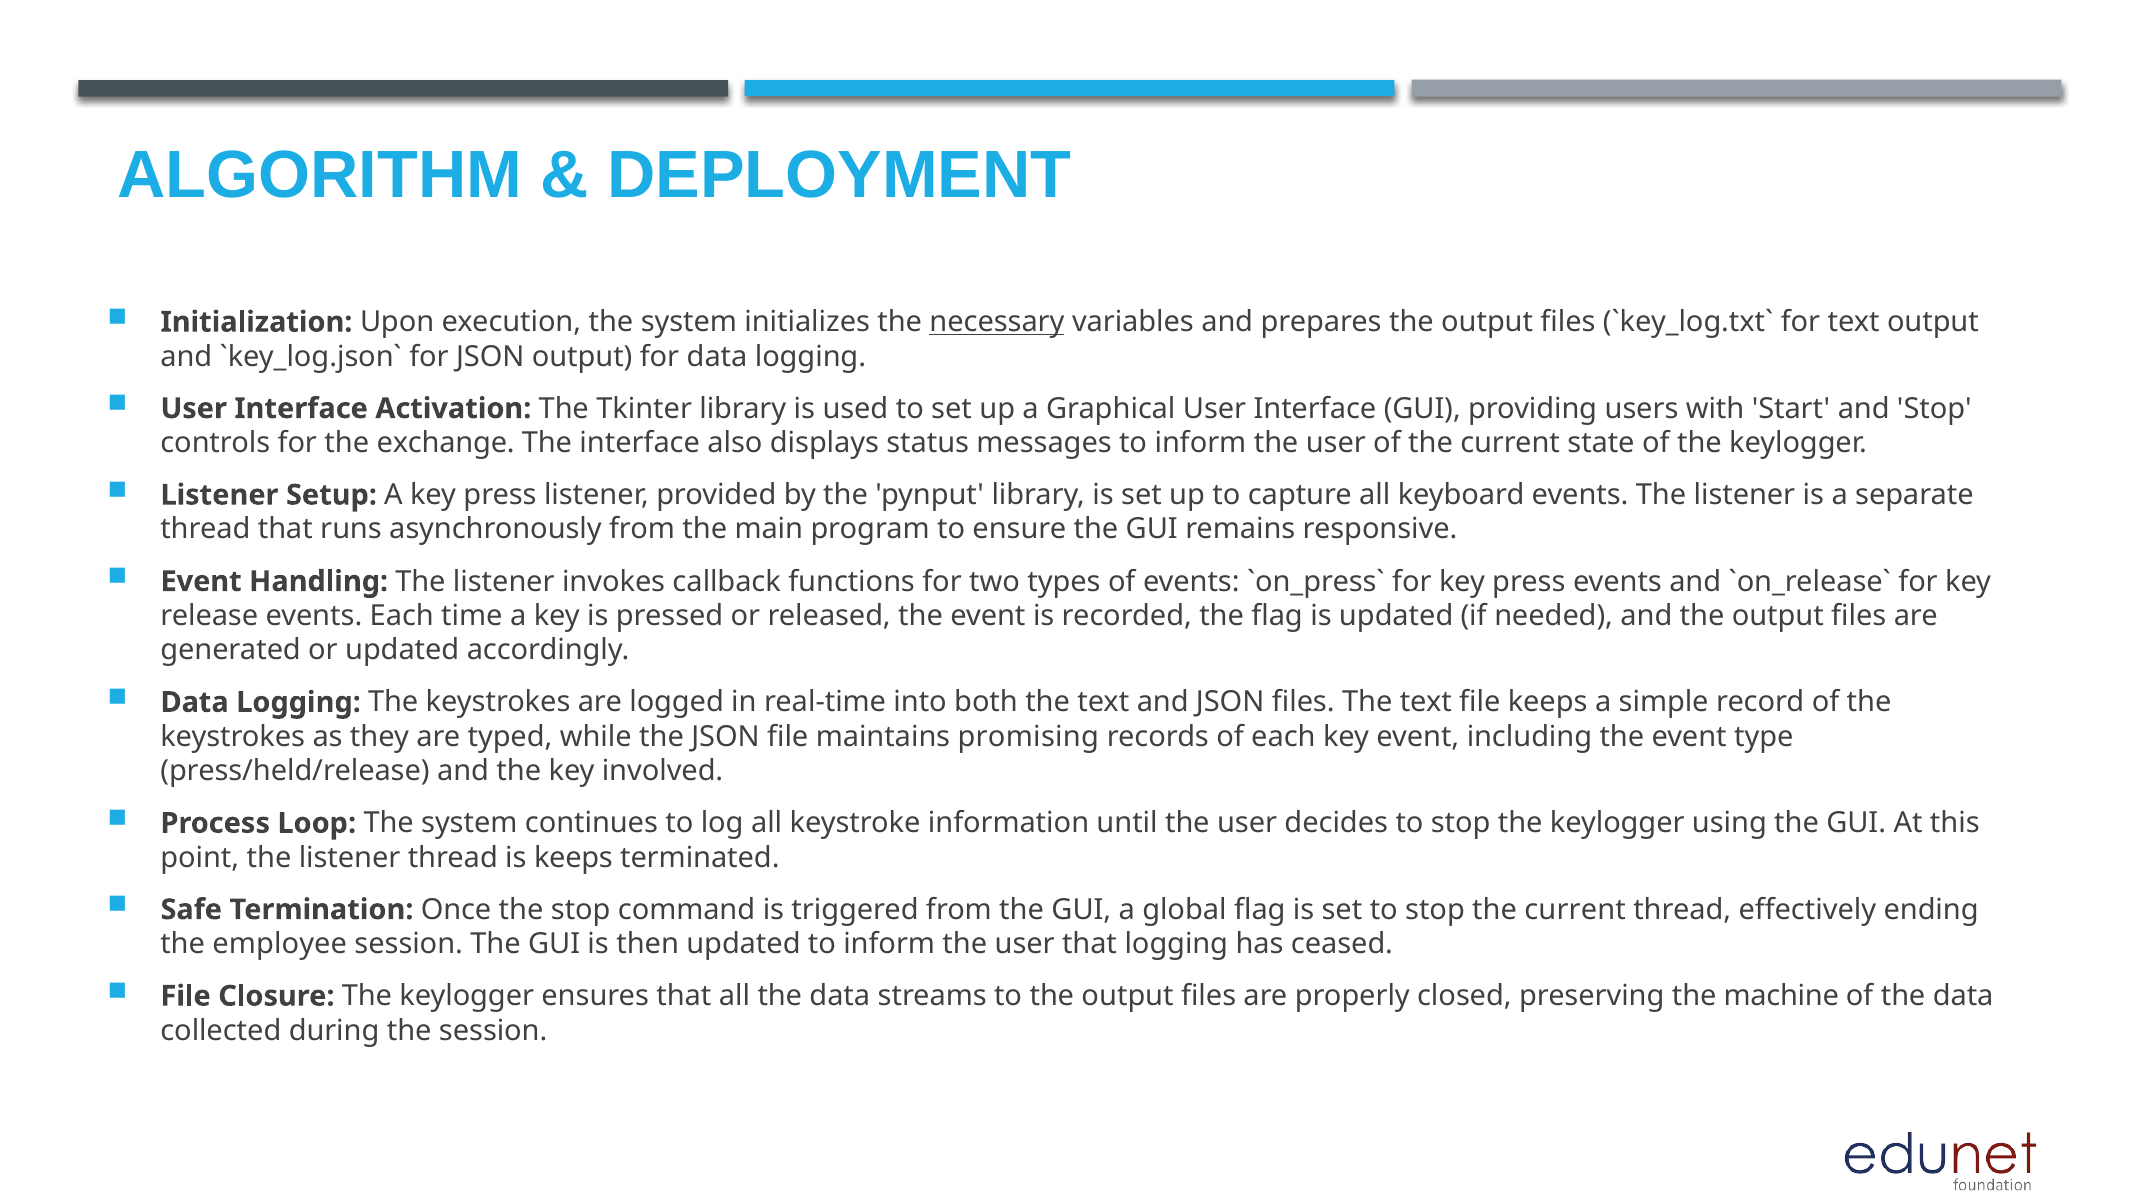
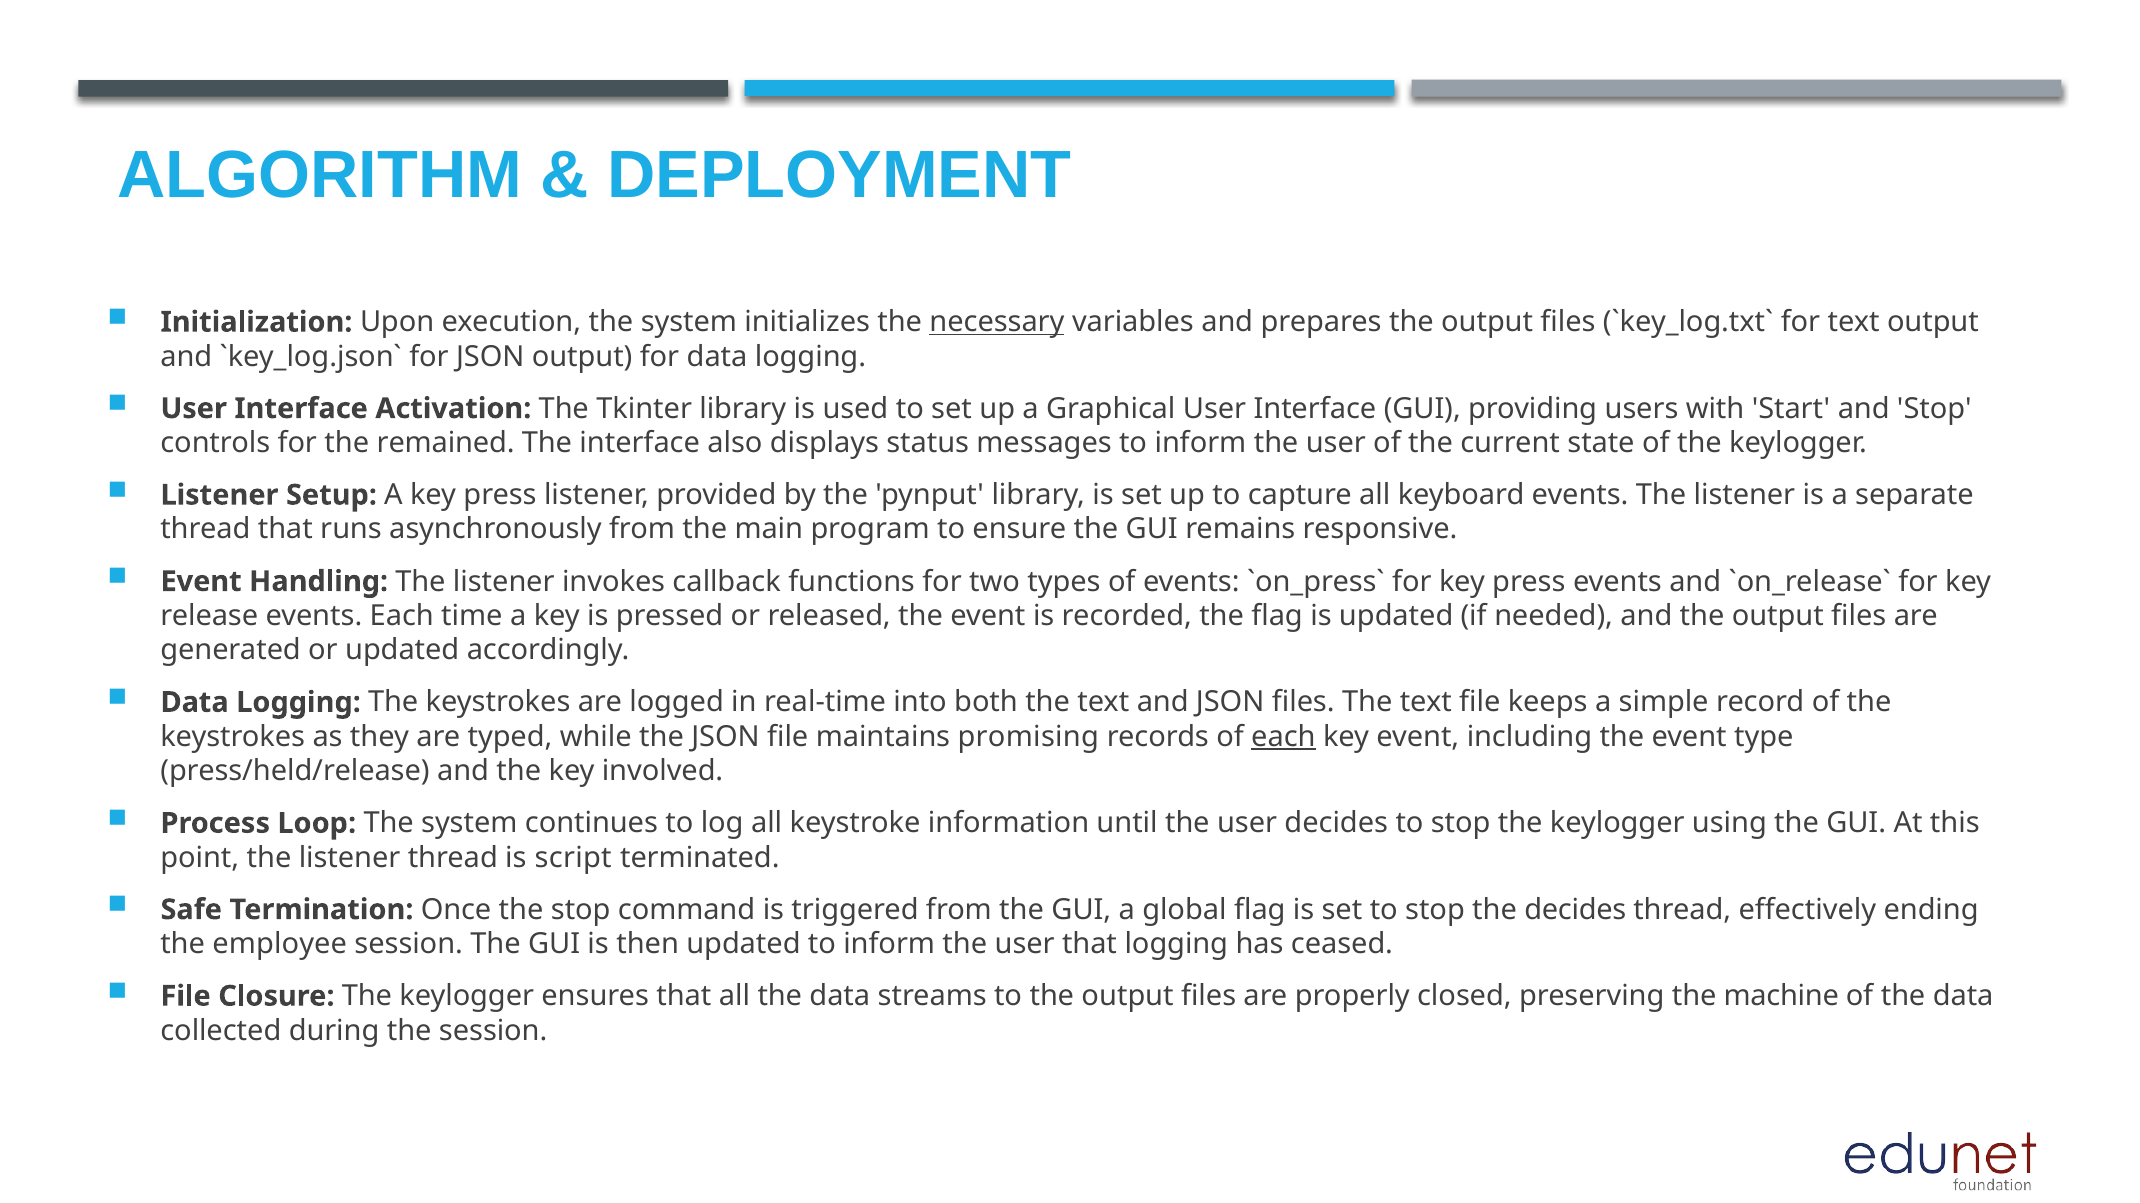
exchange: exchange -> remained (446, 443)
each underline: none -> present (1283, 737)
is keeps: keeps -> script (573, 858)
stop the current: current -> decides (1575, 910)
